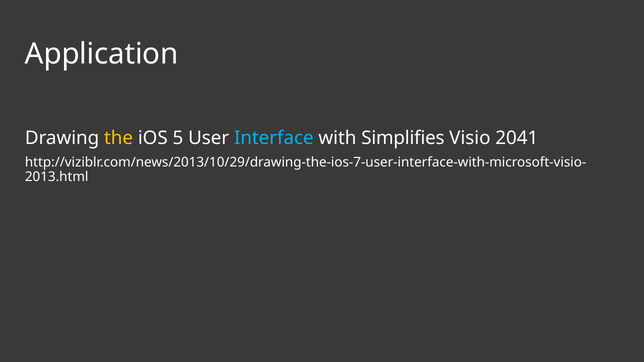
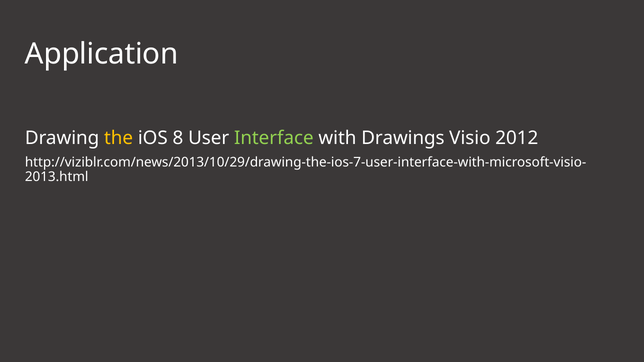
5: 5 -> 8 (178, 138)
Interface colour: light blue -> light green (274, 138)
Simplifies: Simplifies -> Drawings (403, 138)
2041: 2041 -> 2012 (517, 138)
